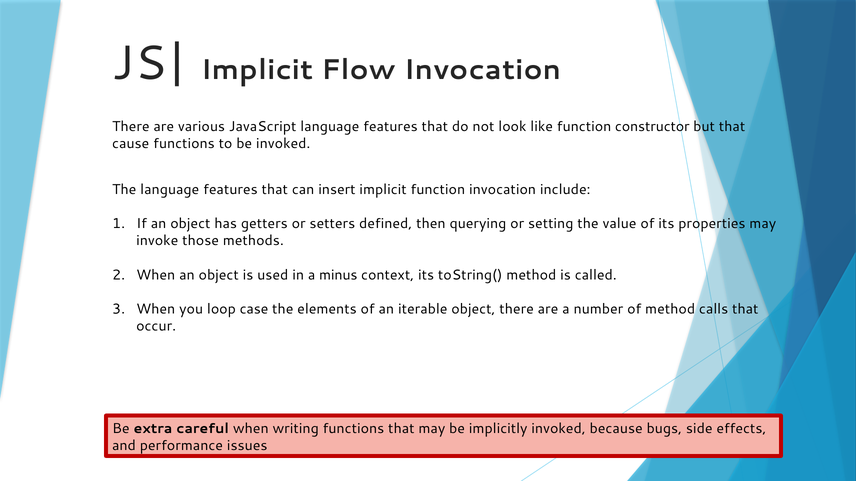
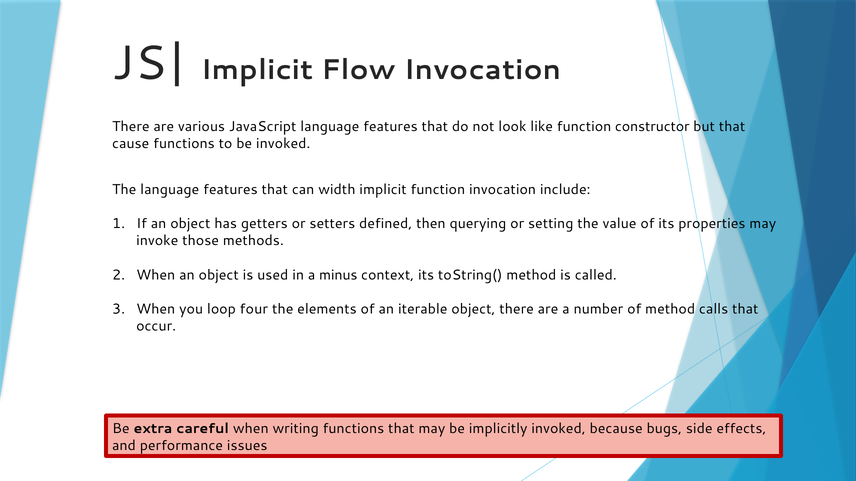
insert: insert -> width (337, 190)
case: case -> four (254, 309)
